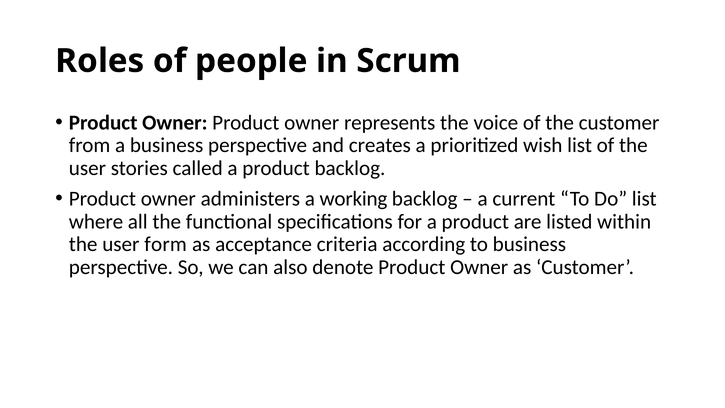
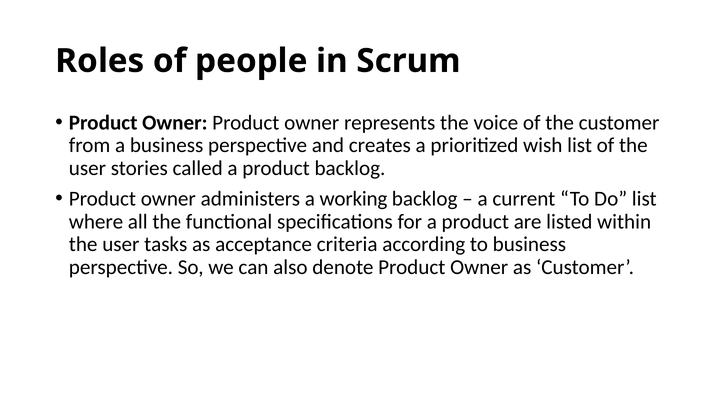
form: form -> tasks (166, 244)
